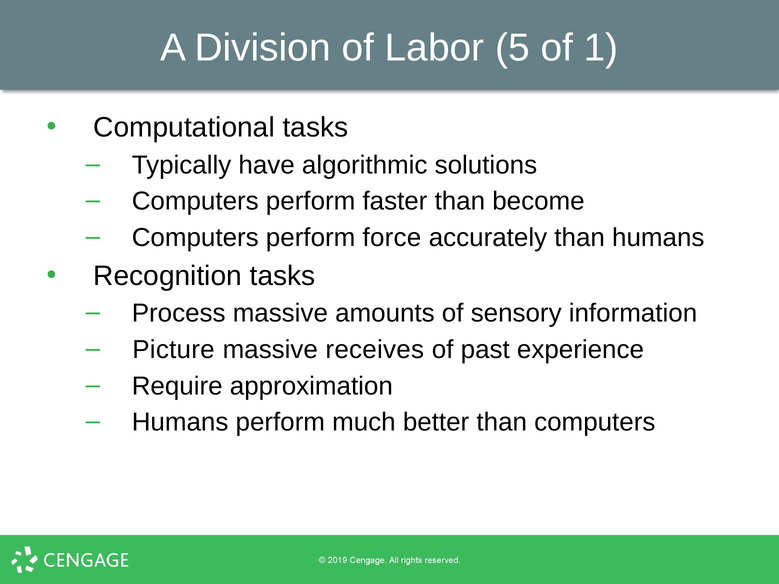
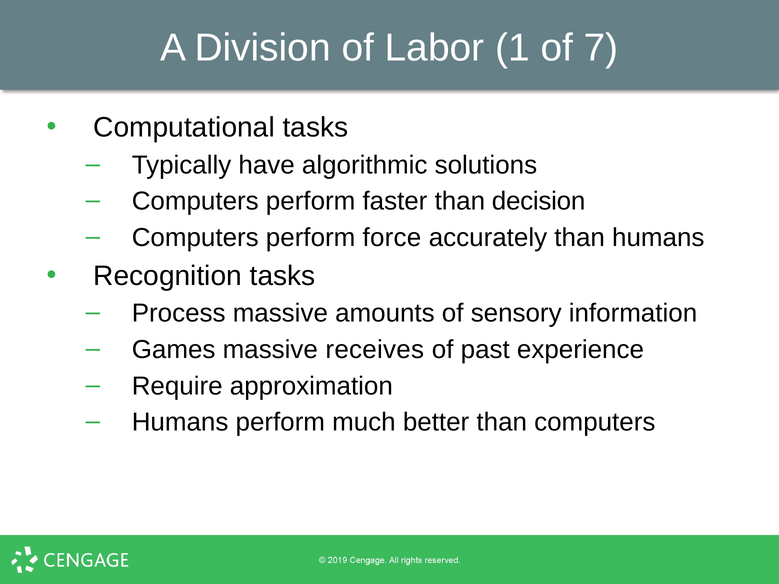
5: 5 -> 1 (512, 48)
1: 1 -> 7 (601, 48)
become: become -> decision (539, 201)
Picture: Picture -> Games (174, 350)
